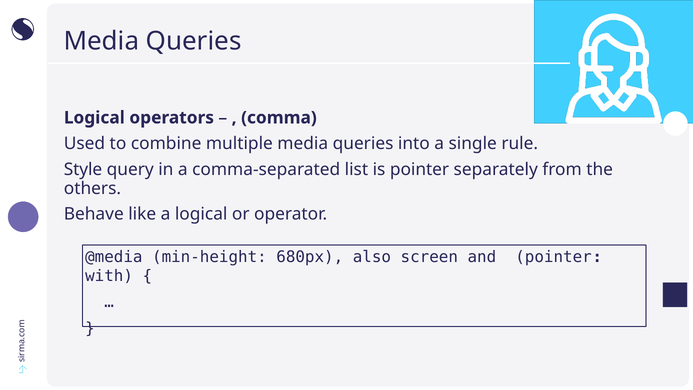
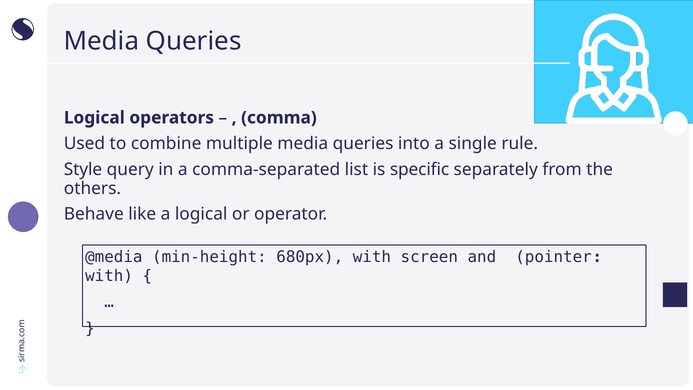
is pointer: pointer -> specific (420, 170)
680px also: also -> with (372, 257)
